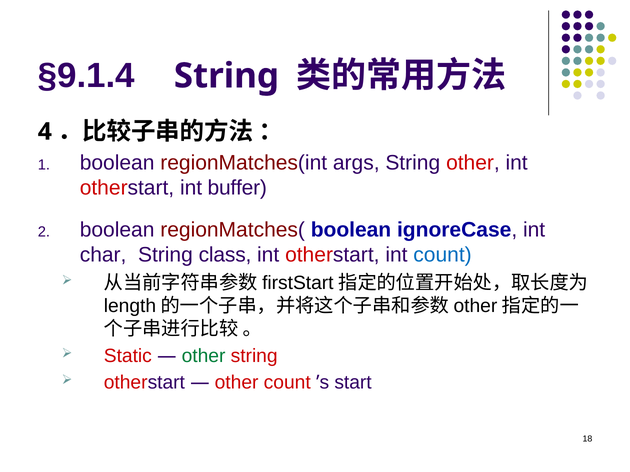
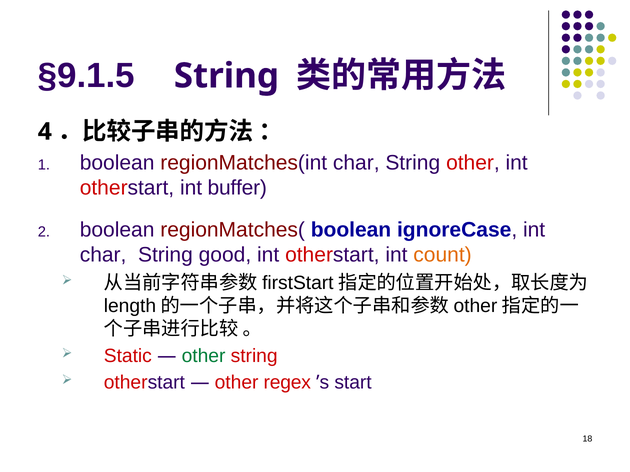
§9.1.4: §9.1.4 -> §9.1.5 (86, 76)
regionMatches(int args: args -> char (356, 163)
class: class -> good (225, 255)
count colour: blue -> orange (443, 255)
other count: count -> regex (287, 383)
